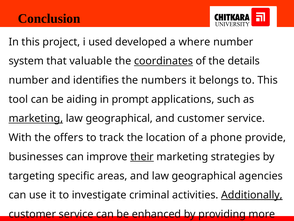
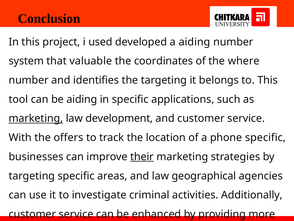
a where: where -> aiding (194, 42)
coordinates underline: present -> none (163, 61)
details: details -> where (244, 61)
the numbers: numbers -> targeting (164, 80)
in prompt: prompt -> specific (130, 99)
geographical: geographical -> development (119, 118)
phone provide: provide -> specific (265, 137)
Additionally underline: present -> none (252, 195)
